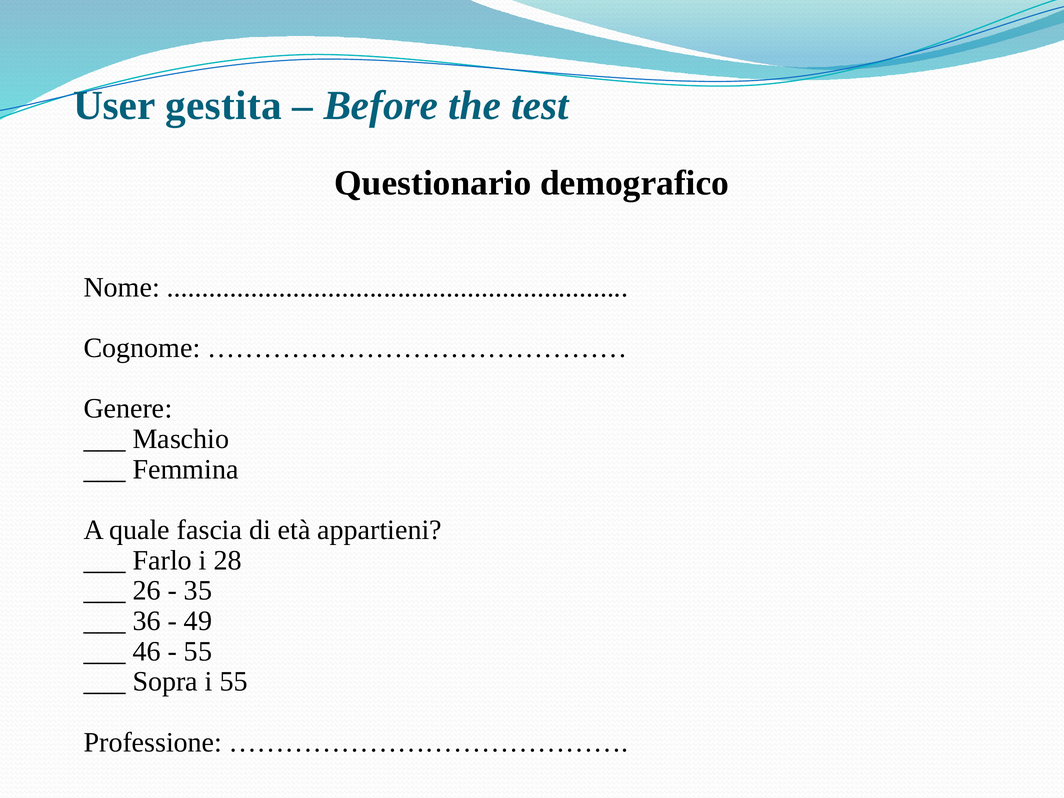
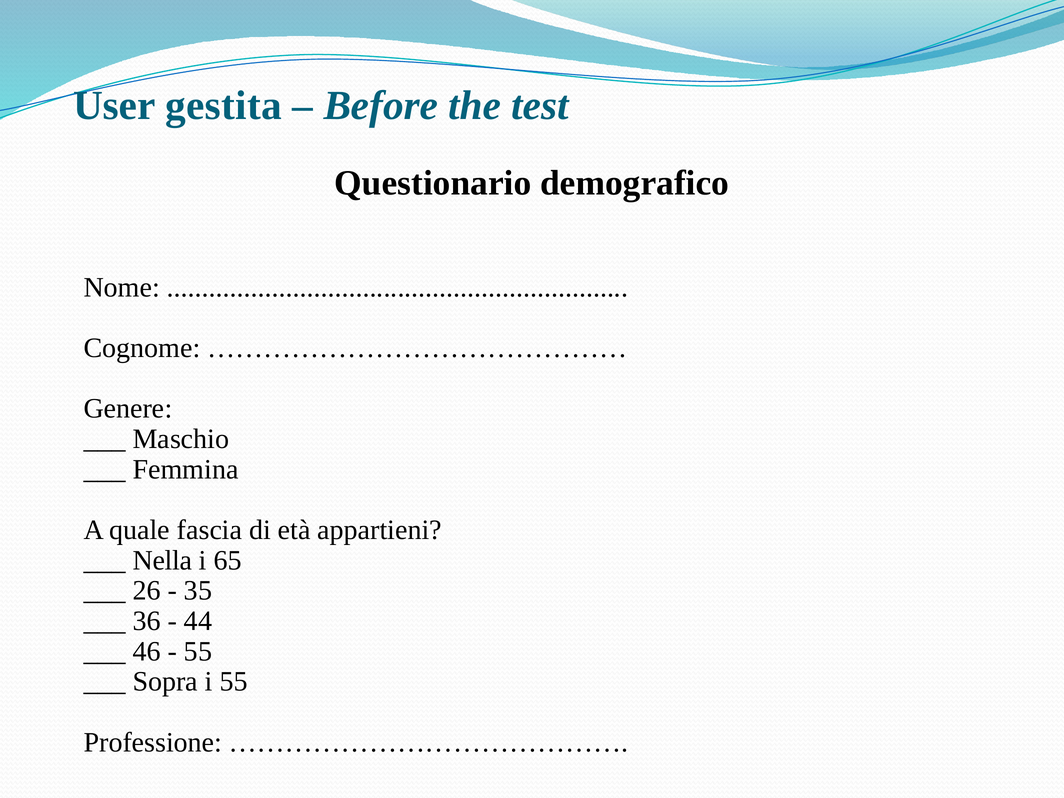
Farlo: Farlo -> Nella (162, 560)
28: 28 -> 65 (228, 560)
49: 49 -> 44 (198, 621)
